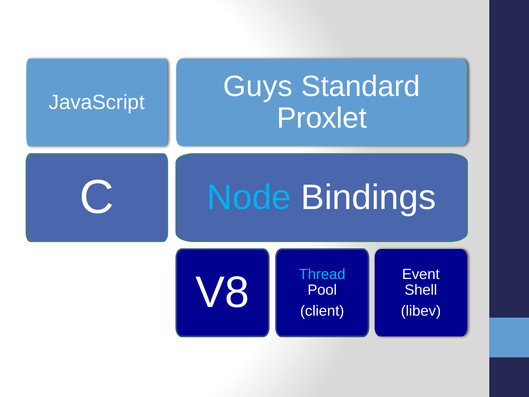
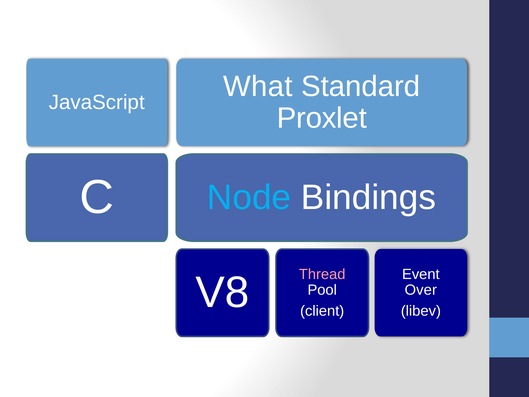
Guys: Guys -> What (258, 86)
Thread colour: light blue -> pink (322, 274)
Shell: Shell -> Over (421, 290)
